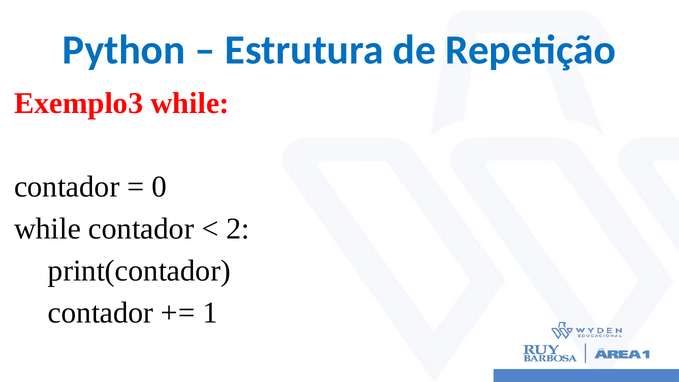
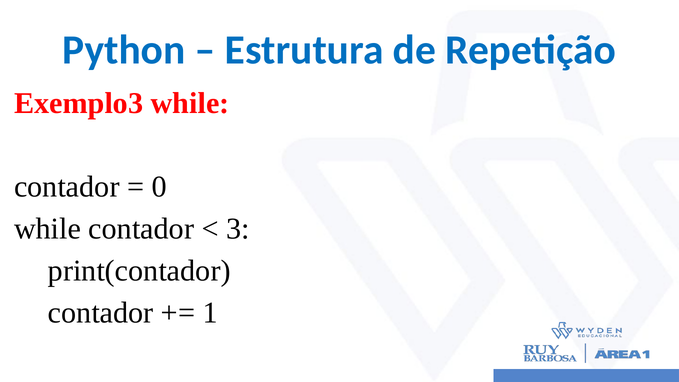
2: 2 -> 3 (238, 229)
